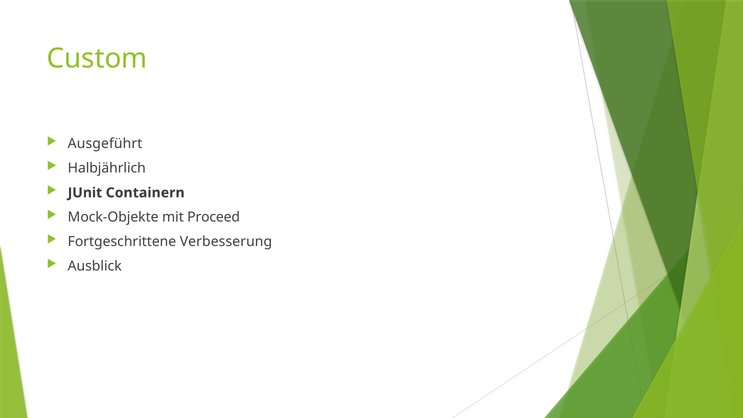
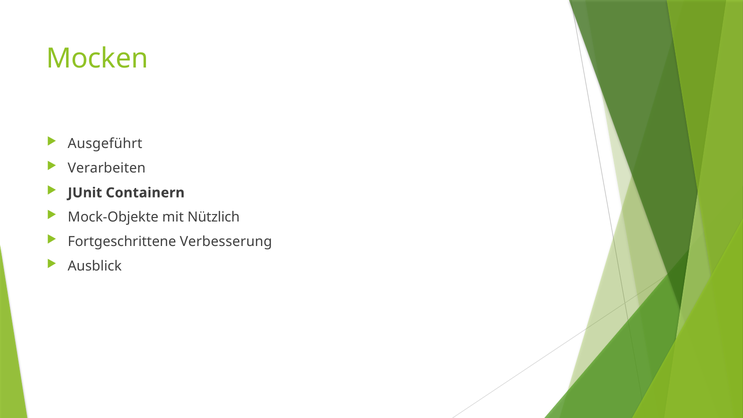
Custom: Custom -> Mocken (97, 59)
Halbjährlich: Halbjährlich -> Verarbeiten (107, 168)
Proceed: Proceed -> Nützlich (214, 217)
